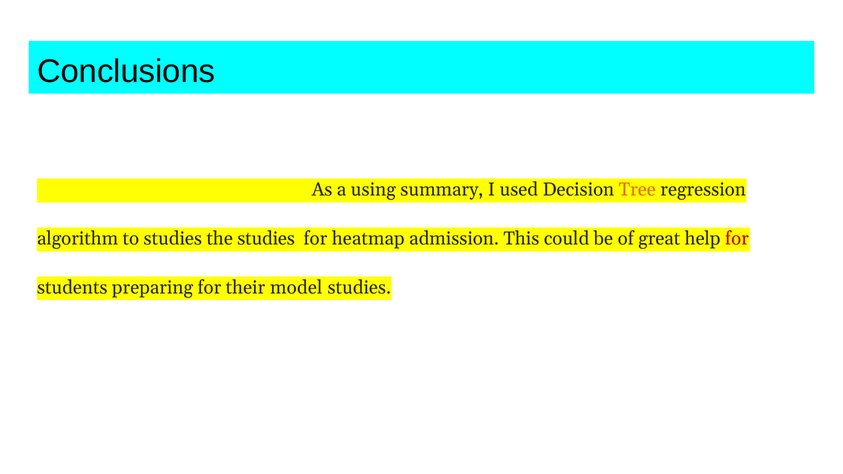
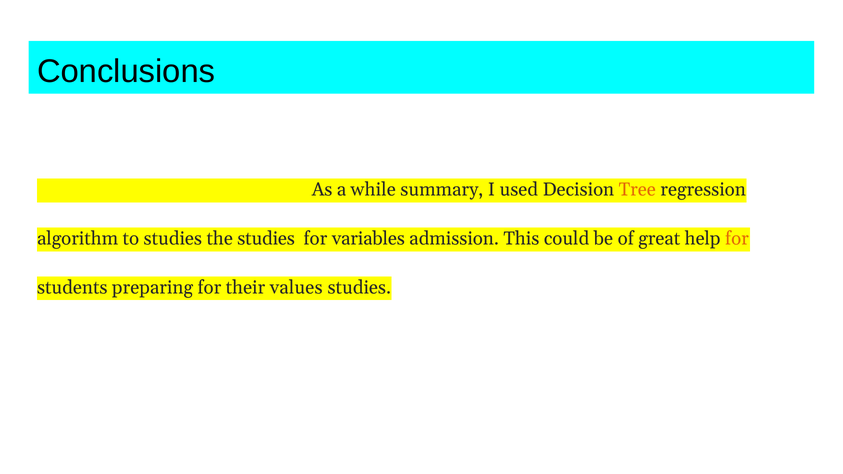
using: using -> while (373, 190)
heatmap: heatmap -> variables (368, 239)
for colour: red -> orange (737, 239)
model: model -> values (296, 288)
